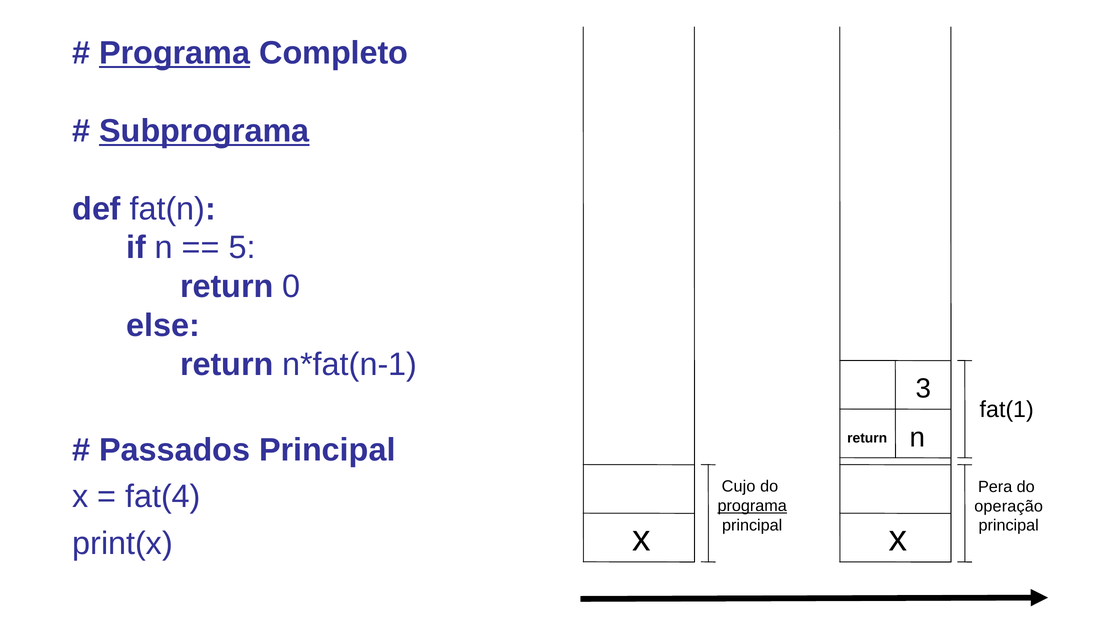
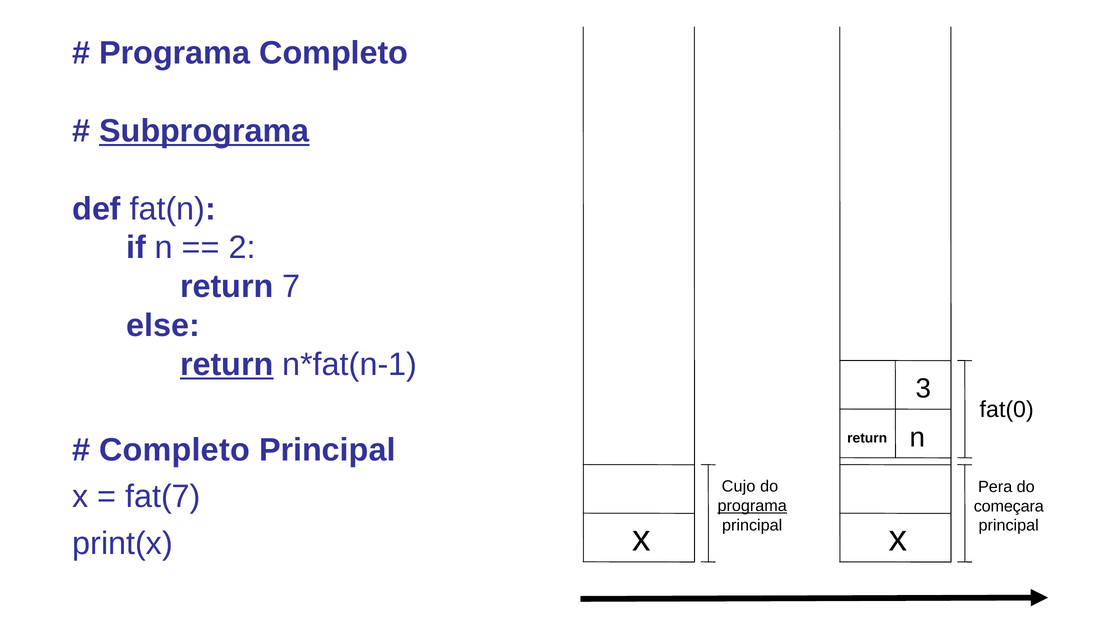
Programa underline: present -> none (175, 53)
5: 5 -> 2 (242, 248)
0: 0 -> 7 (291, 287)
return underline: none -> present (227, 364)
fat(1: fat(1 -> fat(0 (1007, 409)
Passados: Passados -> Completo (175, 450)
fat(4: fat(4 -> fat(7 (163, 497)
operação: operação -> começara (1009, 506)
